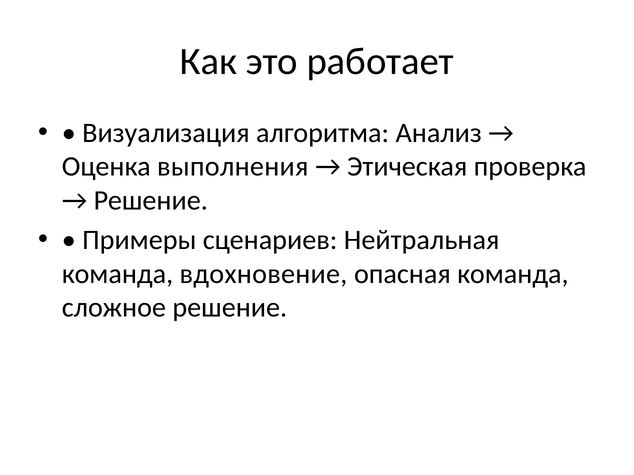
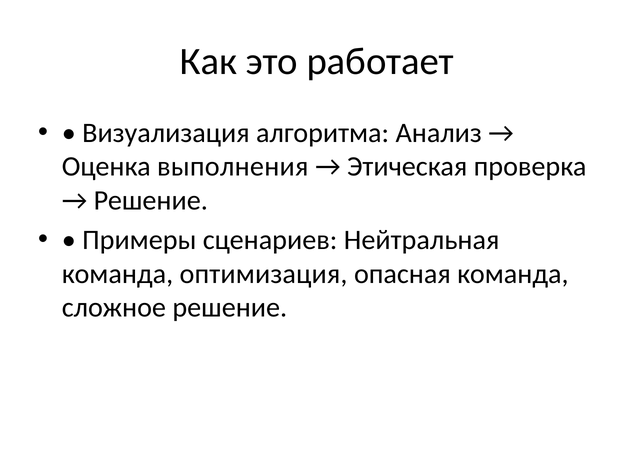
вдохновение: вдохновение -> оптимизация (264, 274)
